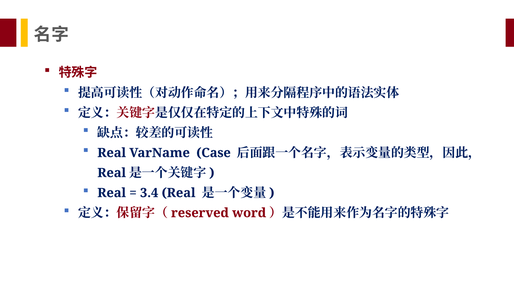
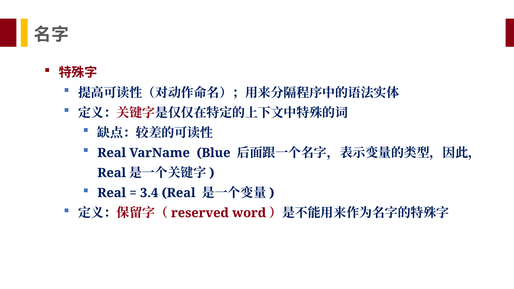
Case: Case -> Blue (213, 153)
